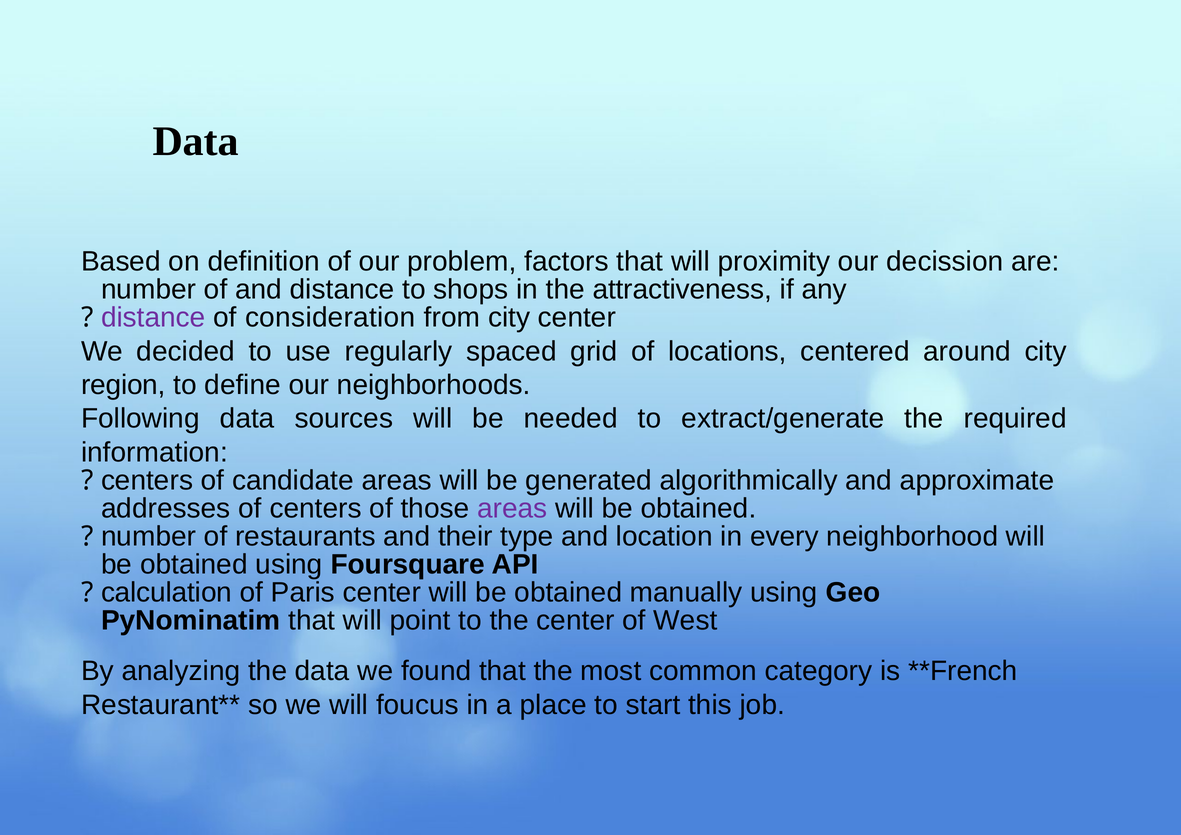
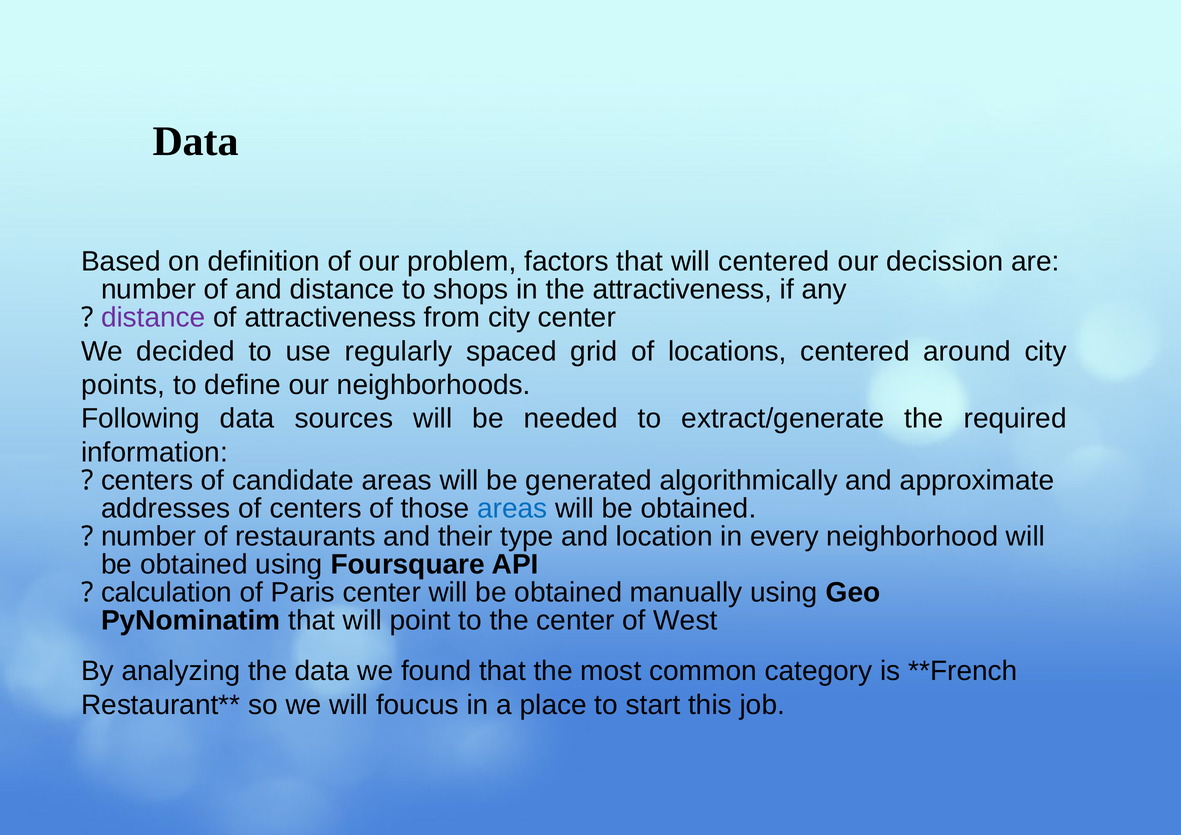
will proximity: proximity -> centered (774, 261)
of consideration: consideration -> attractiveness (330, 318)
region: region -> points (123, 385)
areas colour: purple -> blue (512, 508)
